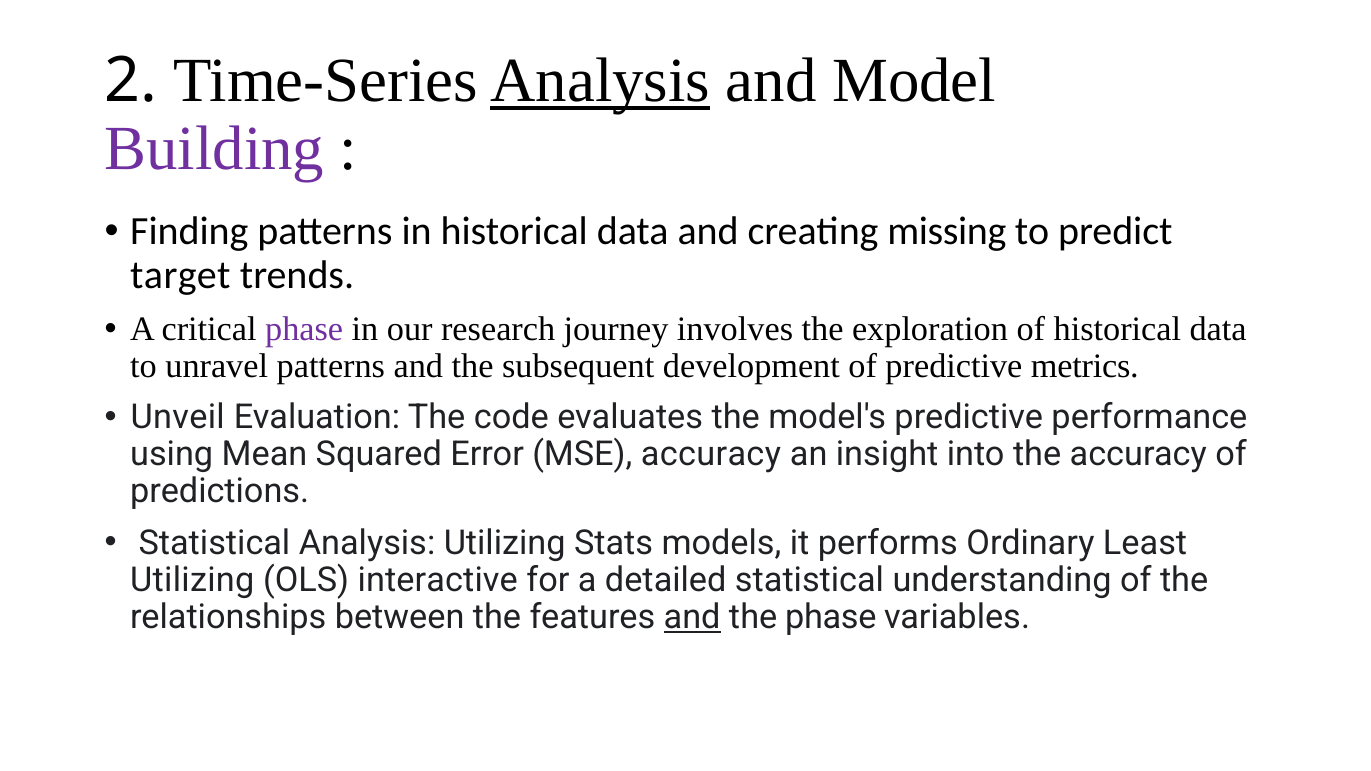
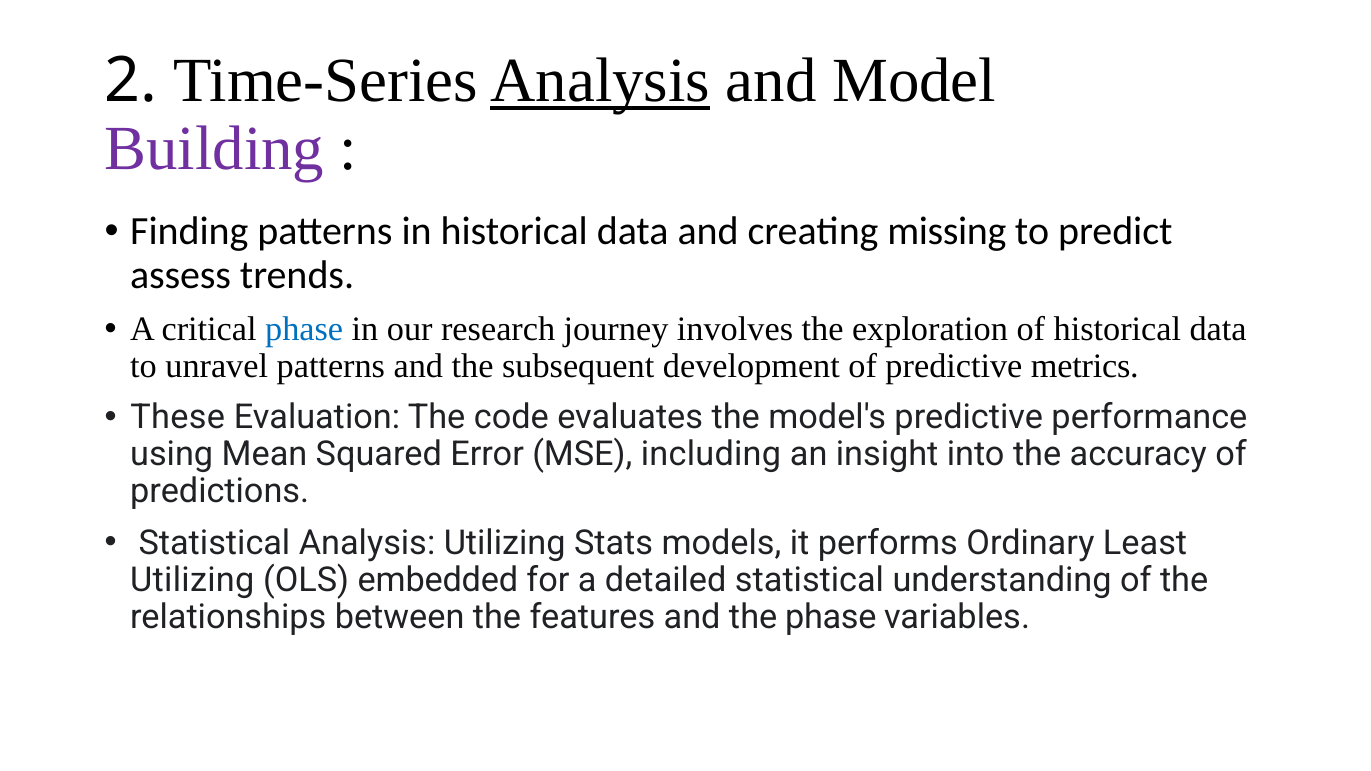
target: target -> assess (181, 275)
phase colour: purple -> blue (304, 329)
Unveil: Unveil -> These (178, 418)
MSE accuracy: accuracy -> including (711, 455)
interactive: interactive -> embedded (438, 580)
and underline: present -> none (692, 617)
